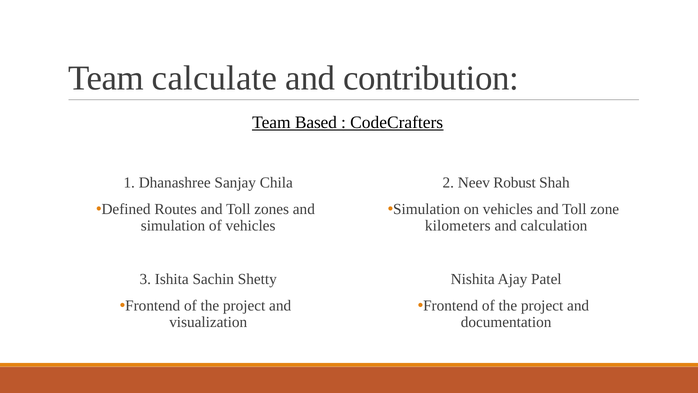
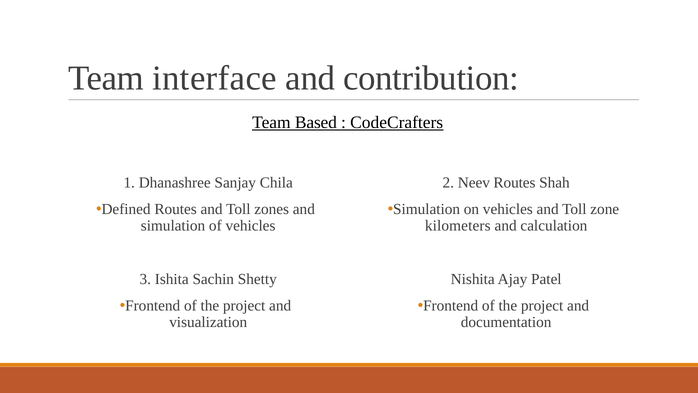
calculate: calculate -> interface (215, 78)
Neev Robust: Robust -> Routes (514, 182)
